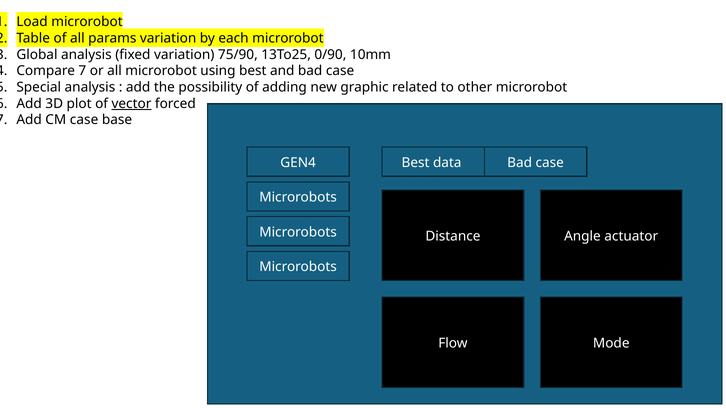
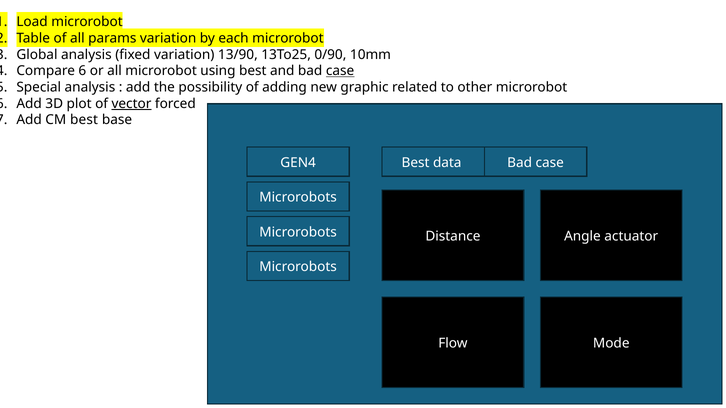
75/90: 75/90 -> 13/90 (238, 55)
Compare 7: 7 -> 6 (82, 71)
case underline: none -> present (340, 71)
CM case: case -> best (84, 120)
